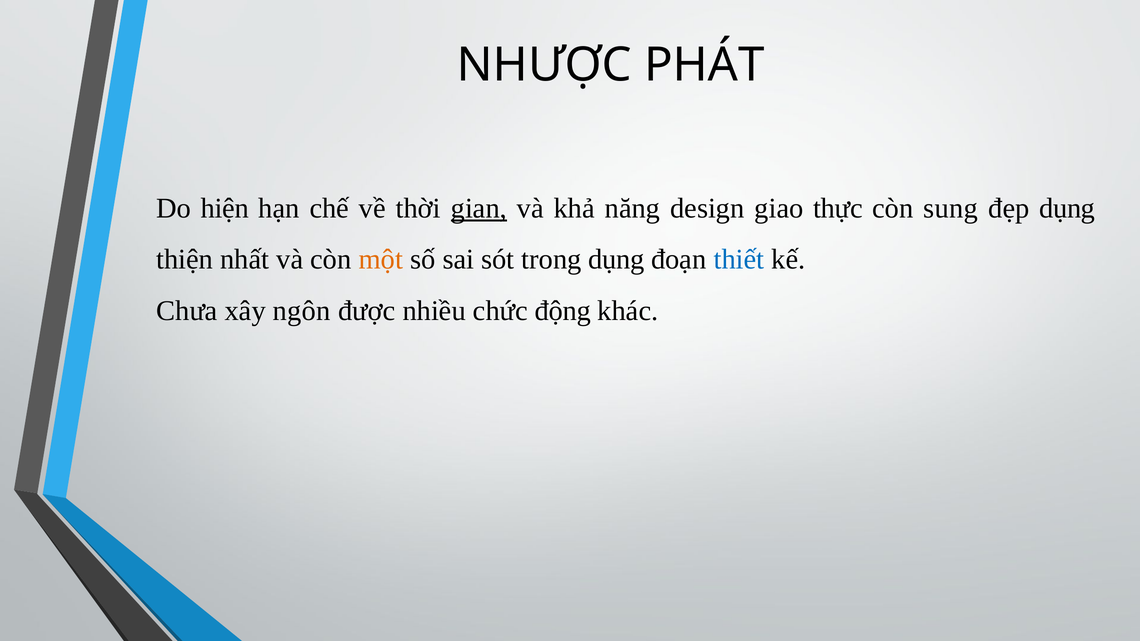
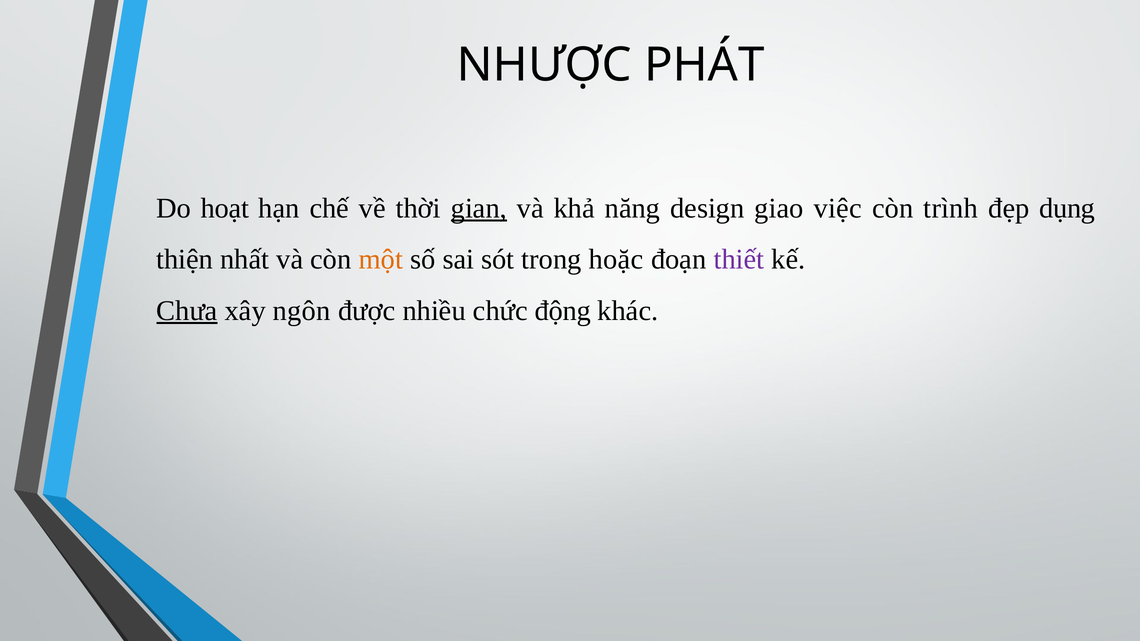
hiện: hiện -> hoạt (225, 208)
thực: thực -> việc (838, 208)
sung: sung -> trình (951, 208)
trong dụng: dụng -> hoặc (616, 260)
thiết colour: blue -> purple (739, 260)
Chưa underline: none -> present (187, 311)
